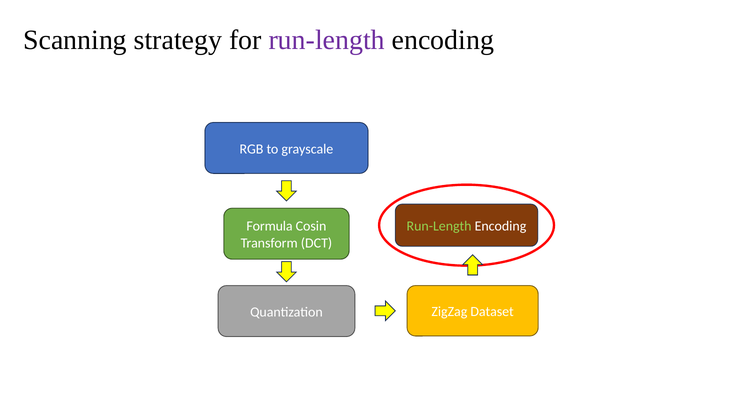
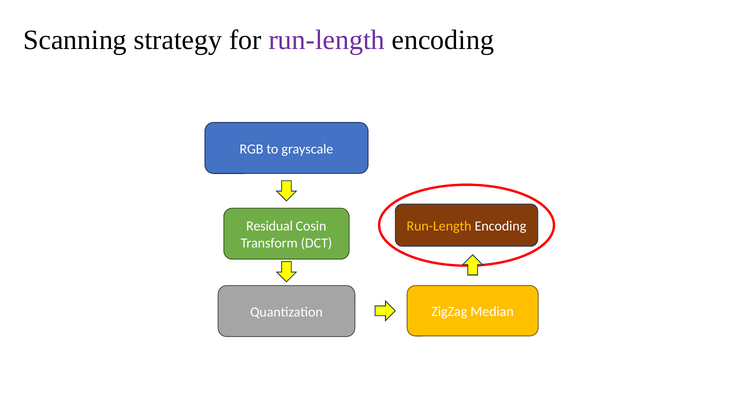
Run-Length colour: light green -> yellow (439, 226)
Formula: Formula -> Residual (270, 226)
Dataset: Dataset -> Median (492, 311)
